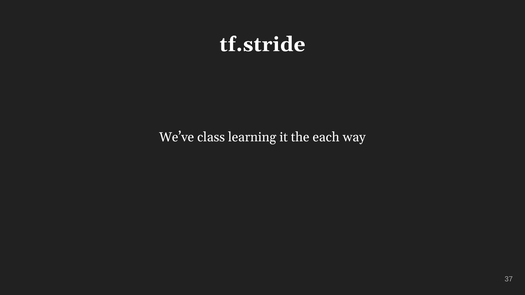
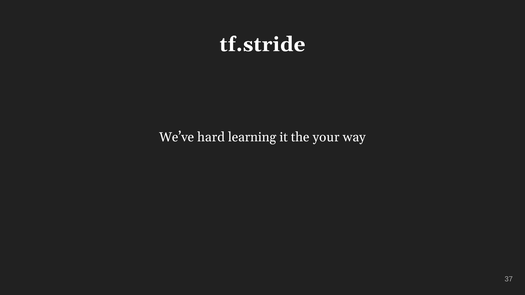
class: class -> hard (211, 137)
each: each -> your (326, 137)
